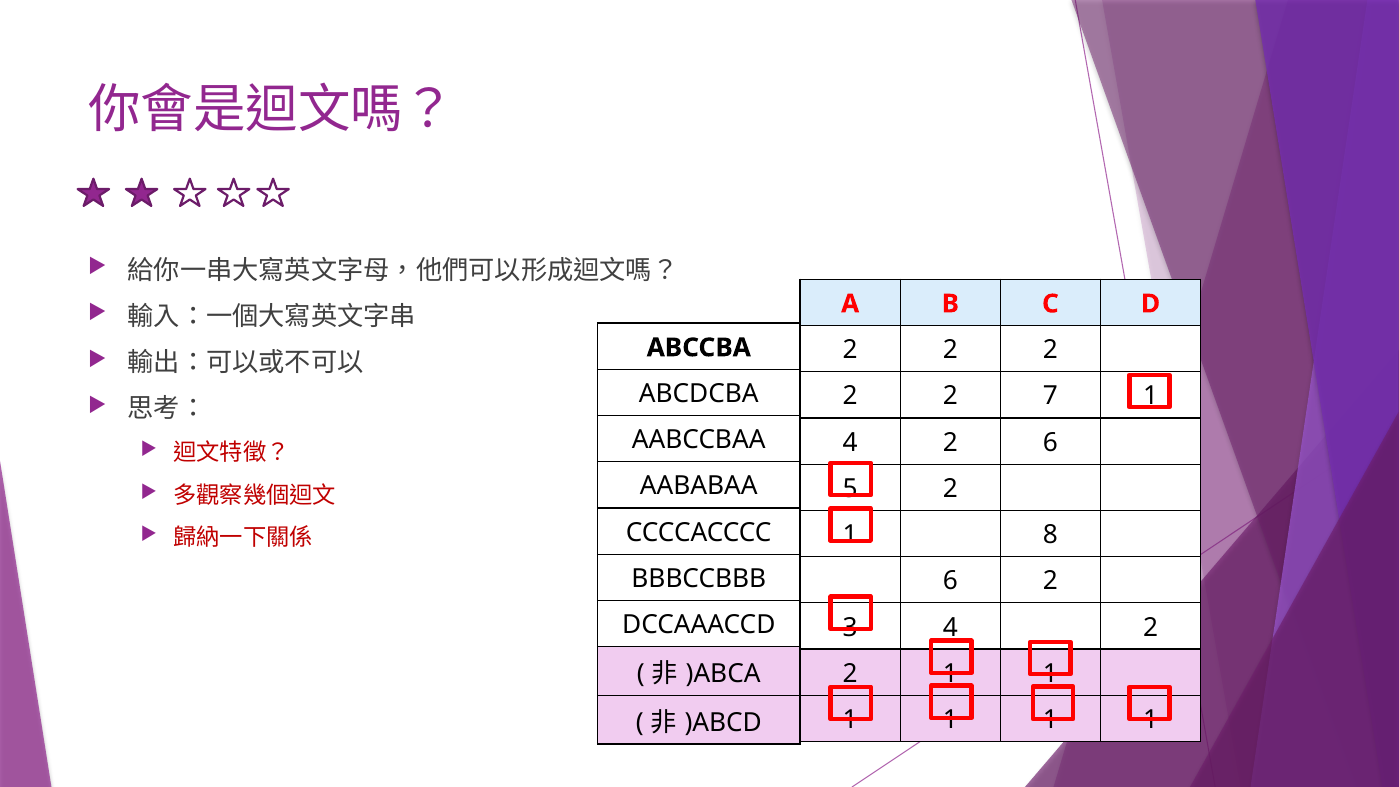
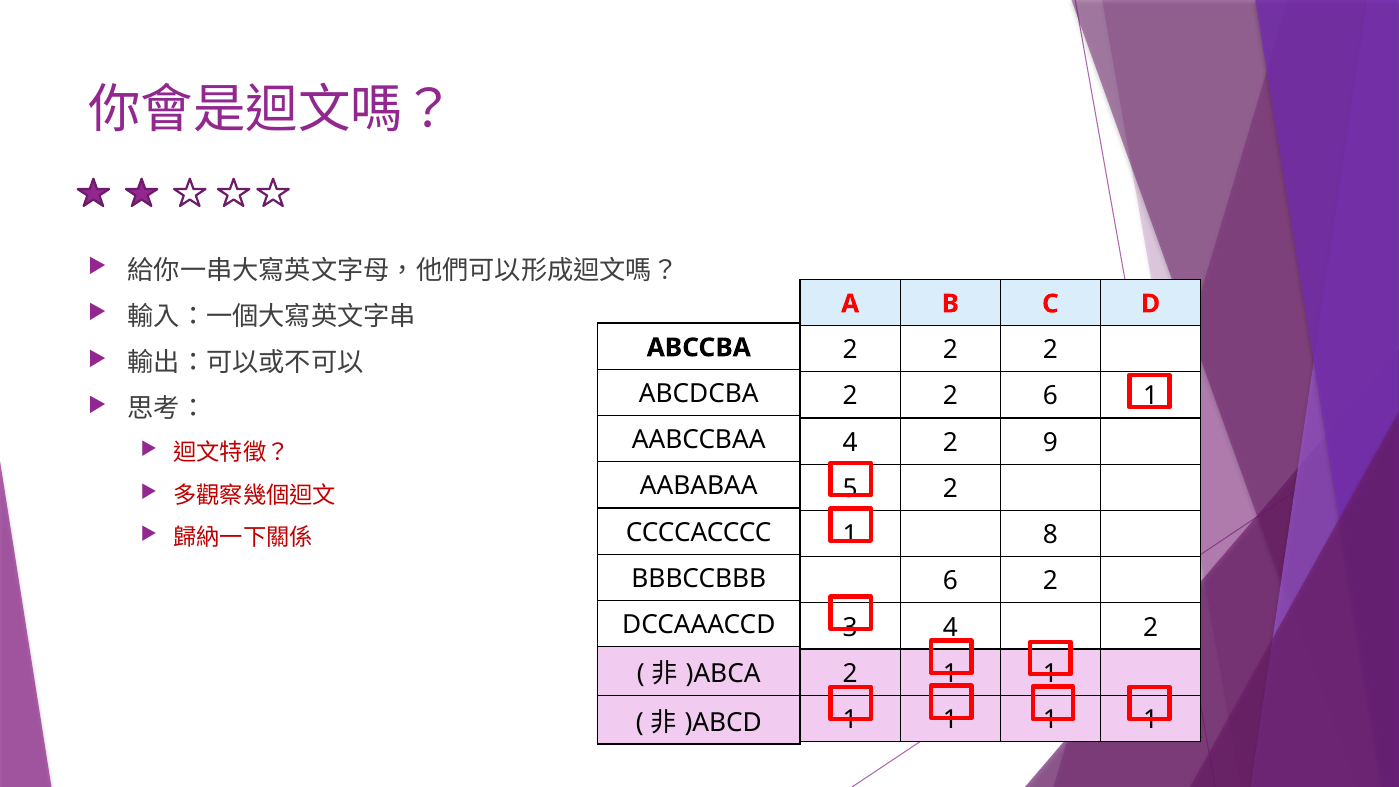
2 7: 7 -> 6 (1050, 396)
2 6: 6 -> 9 (1050, 442)
